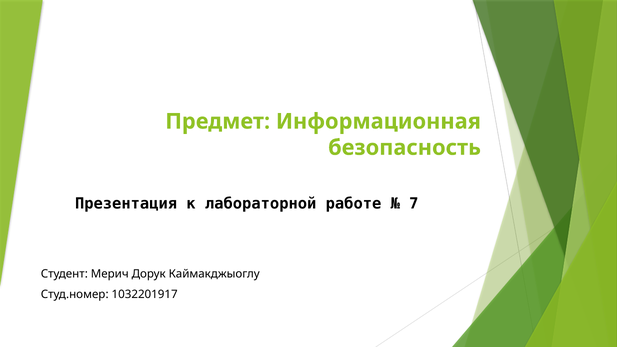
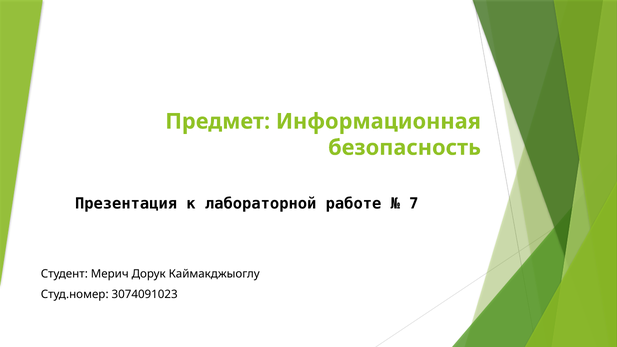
1032201917: 1032201917 -> 3074091023 (145, 294)
